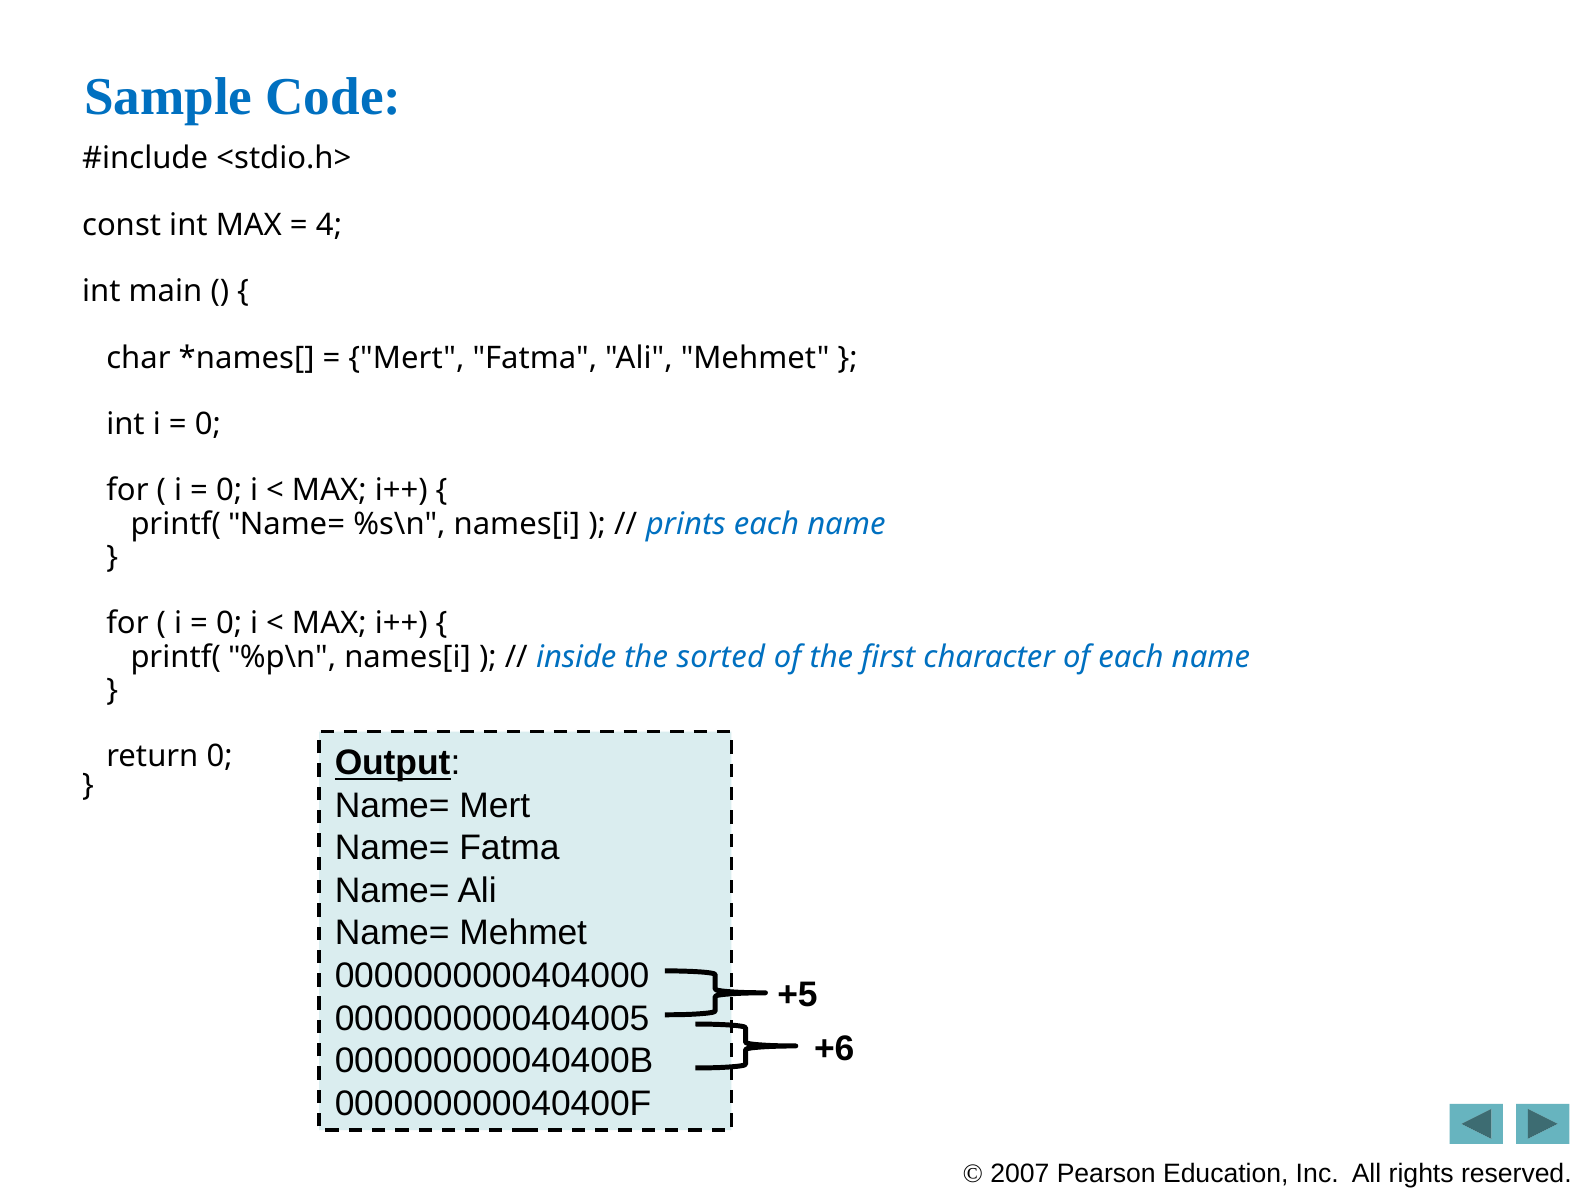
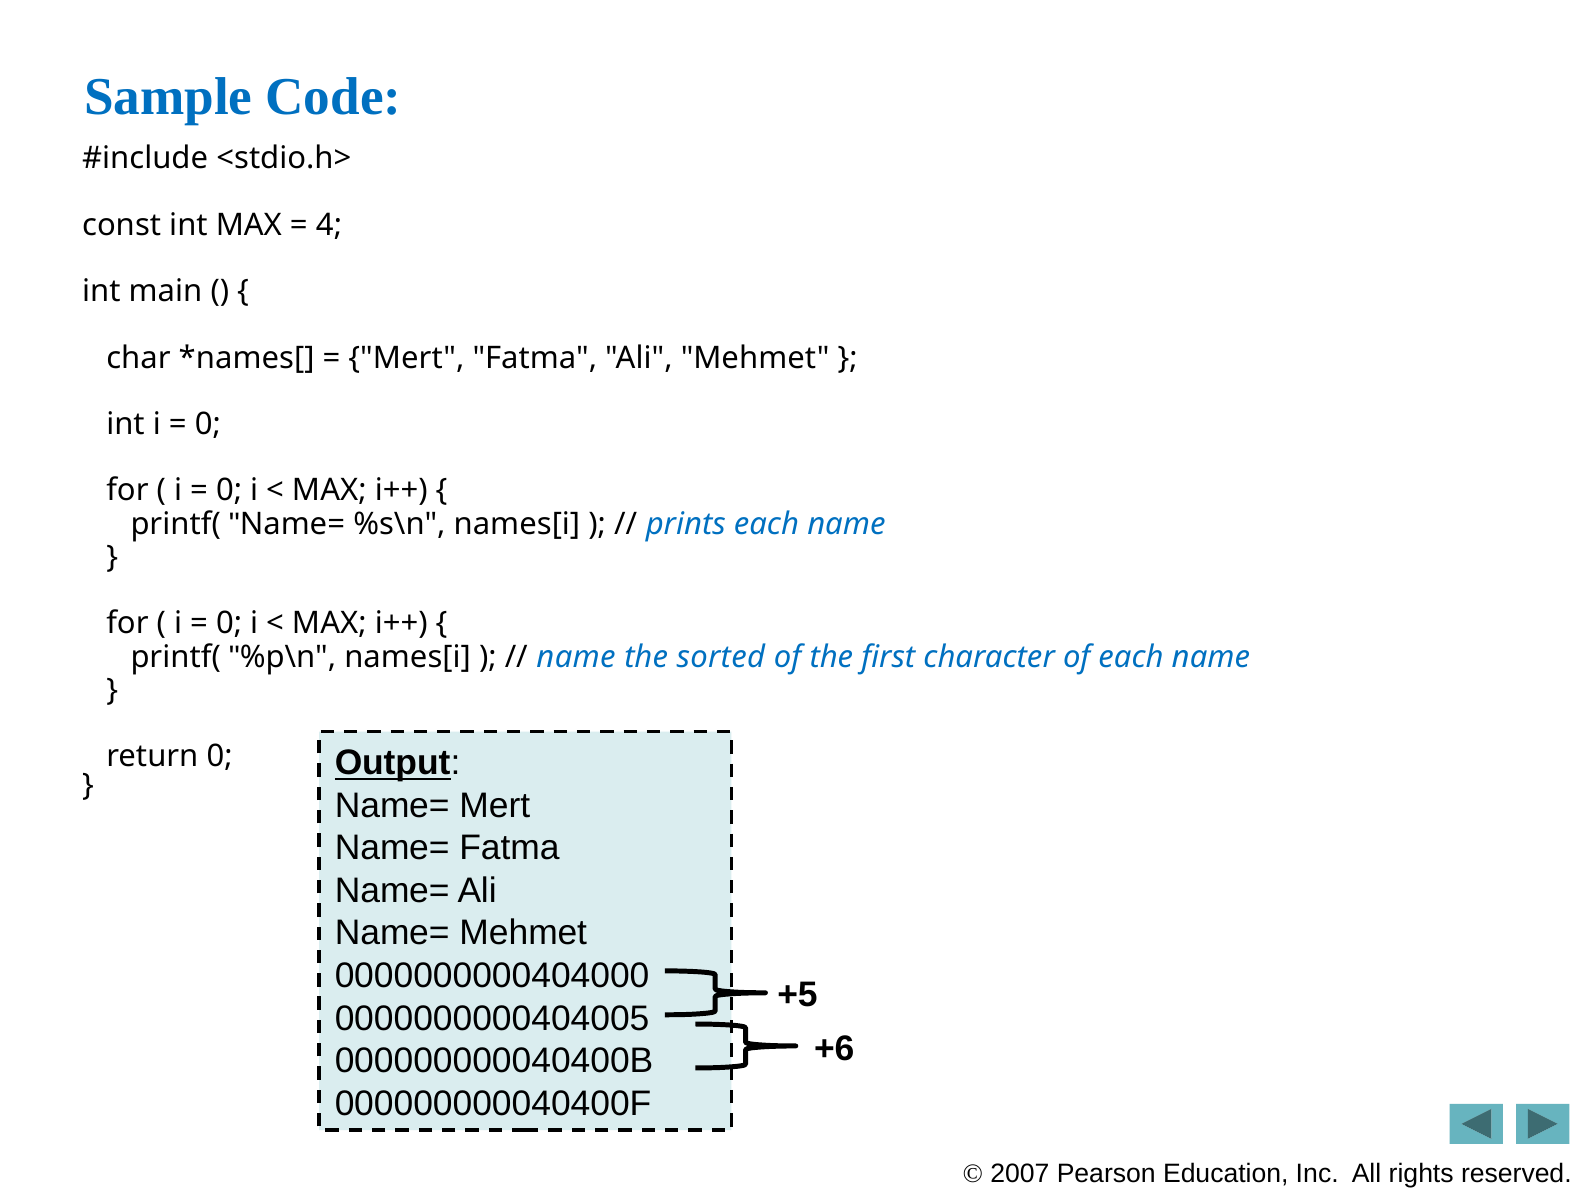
inside: inside -> name (576, 657)
